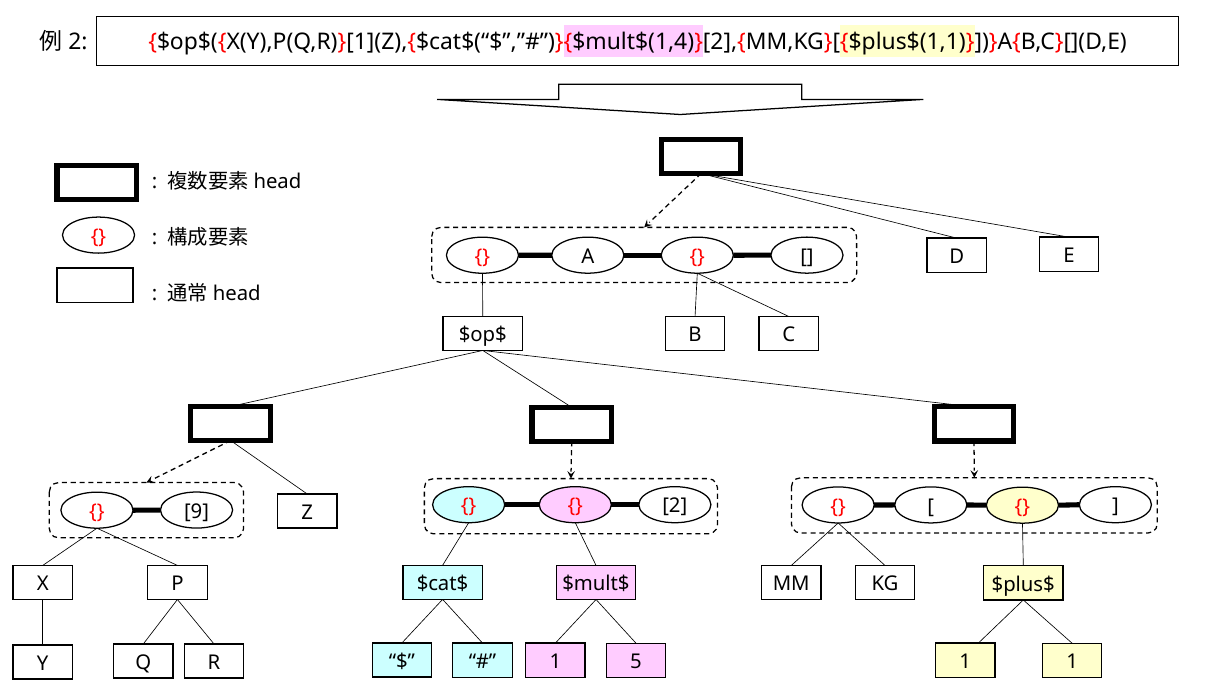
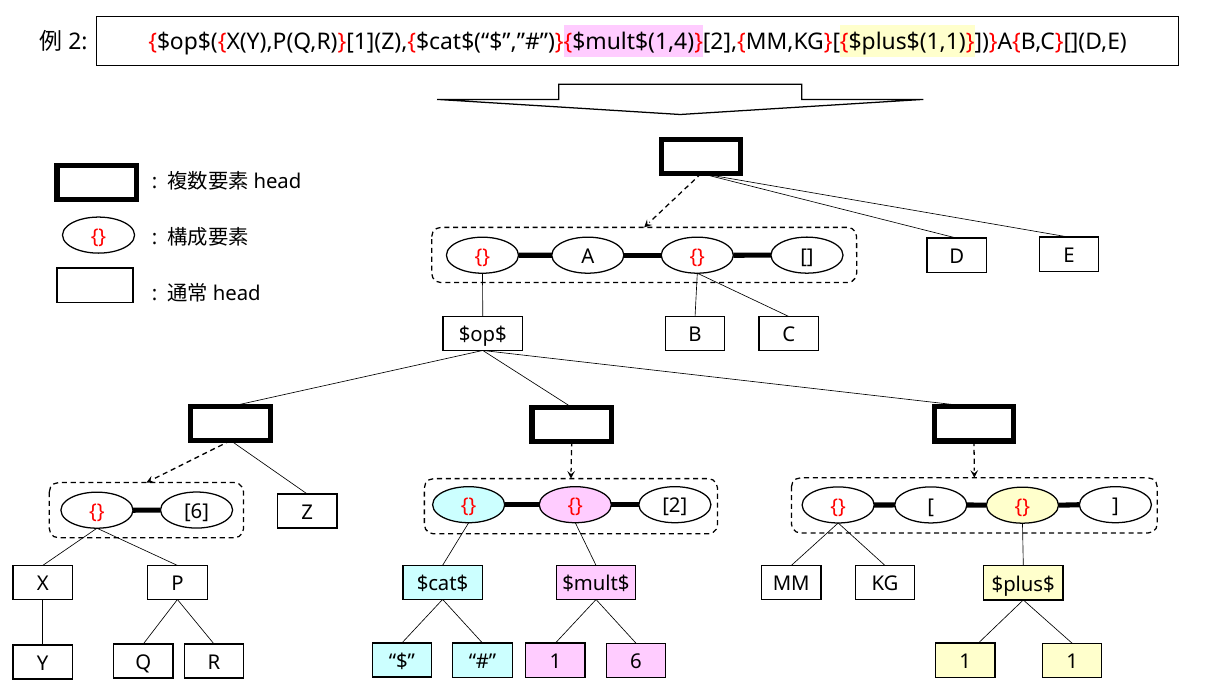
9: 9 -> 6 (197, 511)
1 5: 5 -> 6 (636, 661)
